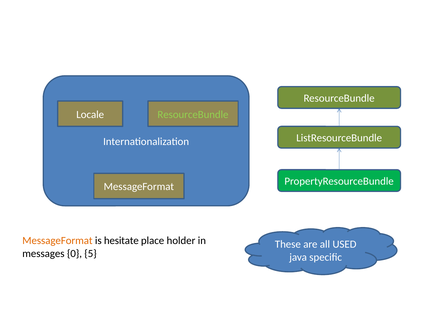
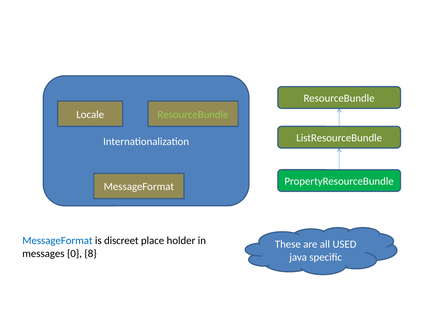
MessageFormat colour: orange -> blue (57, 240)
hesitate: hesitate -> discreet (121, 240)
5: 5 -> 8 (91, 253)
